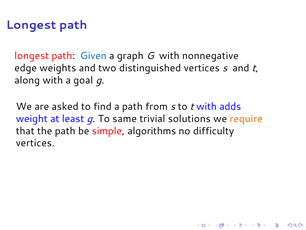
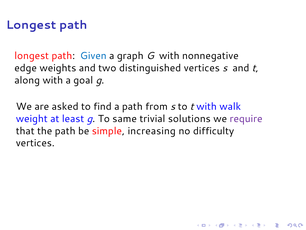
adds: adds -> walk (230, 106)
require colour: orange -> purple (246, 118)
algorithms: algorithms -> increasing (152, 131)
